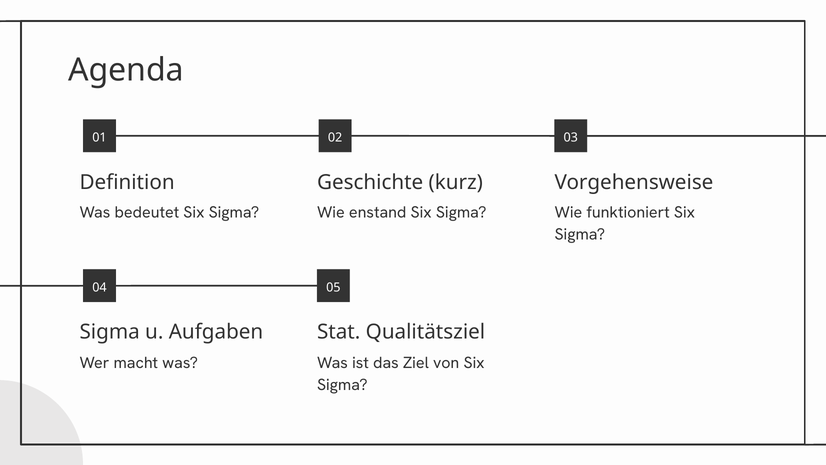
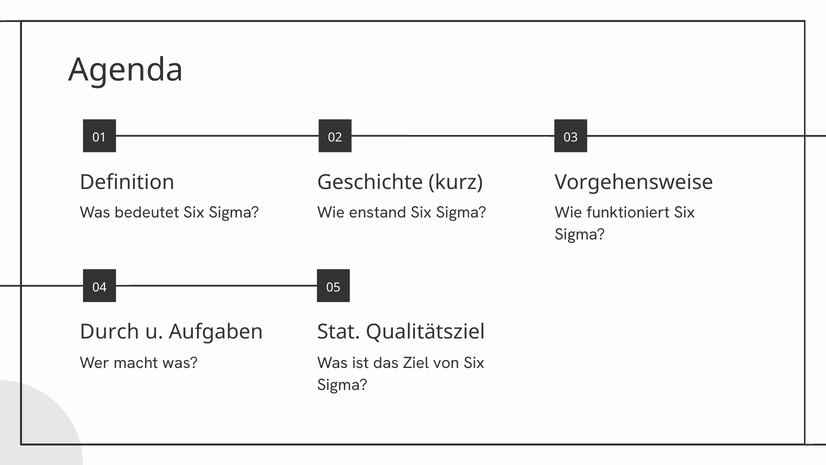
Sigma: Sigma -> Durch (110, 332)
